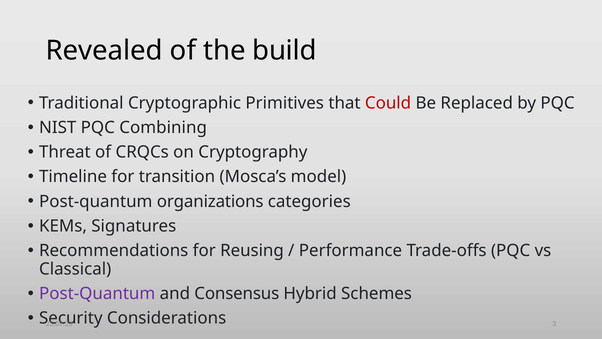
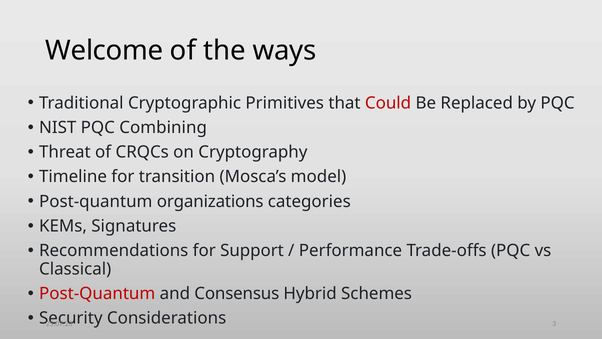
Revealed: Revealed -> Welcome (104, 51)
build: build -> ways (285, 51)
Reusing: Reusing -> Support (252, 250)
Post-Quantum colour: purple -> red (97, 293)
